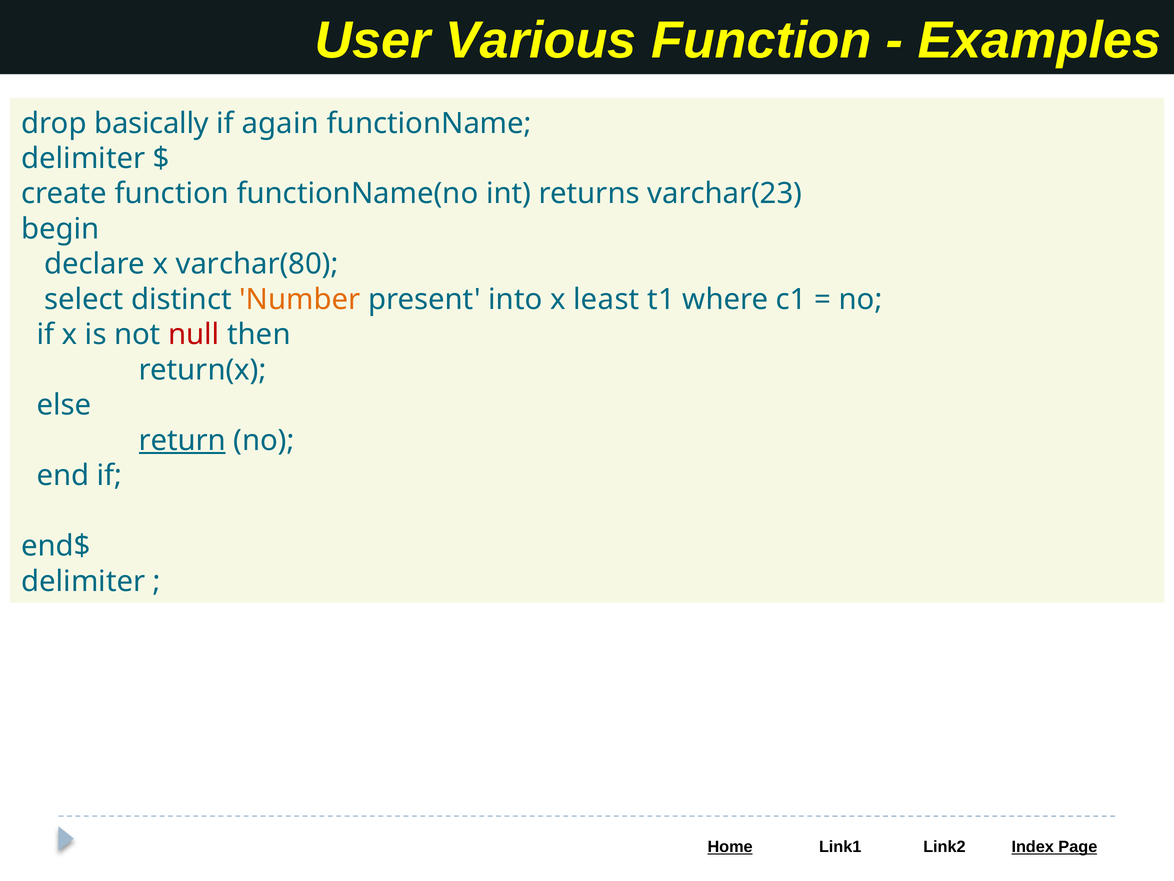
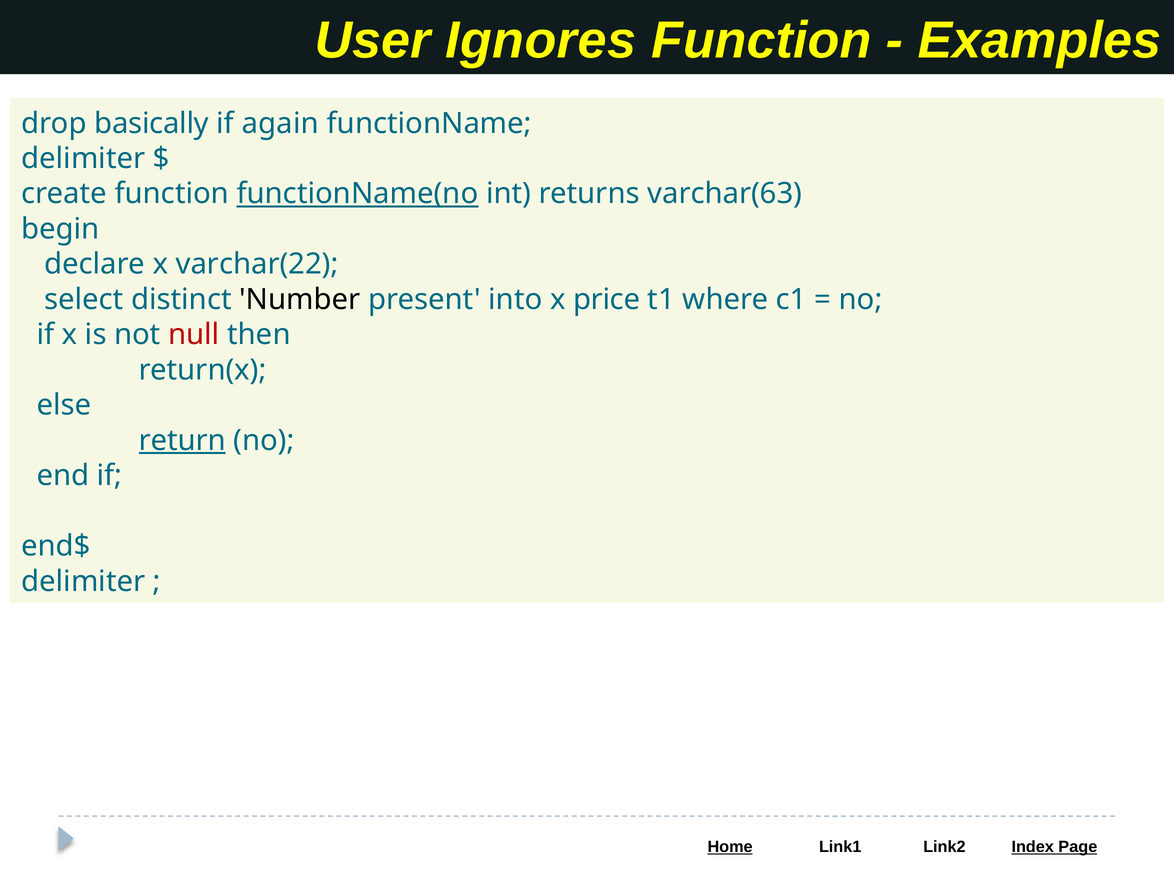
Various: Various -> Ignores (541, 41)
functionName(no underline: none -> present (357, 194)
varchar(23: varchar(23 -> varchar(63 (725, 194)
varchar(80: varchar(80 -> varchar(22 (257, 264)
Number colour: orange -> black (300, 299)
least: least -> price (607, 299)
